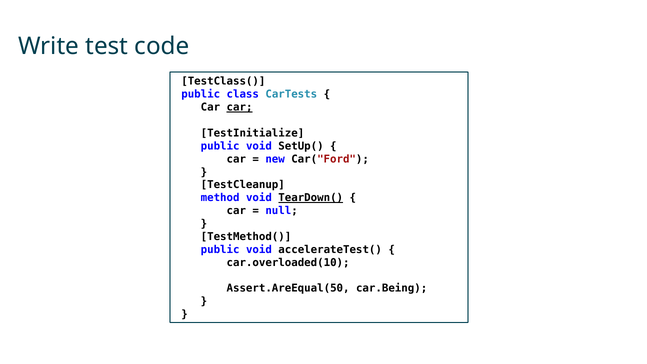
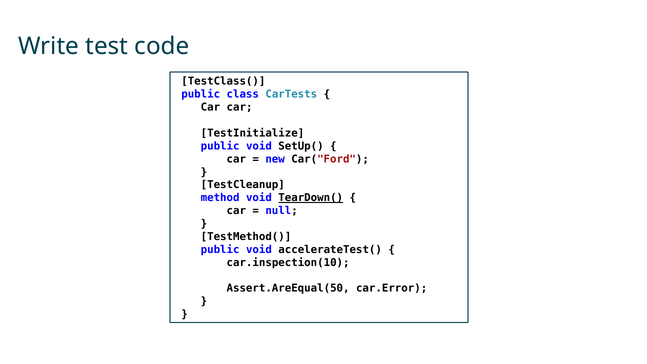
car underline: present -> none (240, 107)
car.overloaded(10: car.overloaded(10 -> car.inspection(10 (288, 262)
car.Being: car.Being -> car.Error (392, 288)
